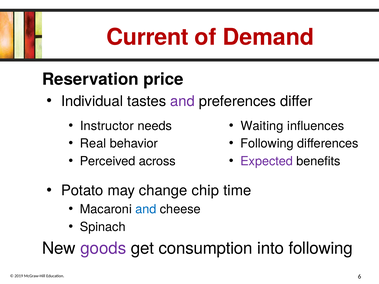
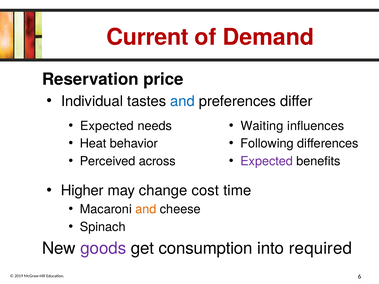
and colour: purple -> blue (183, 101)
Instructor: Instructor -> Expected (107, 126)
Real: Real -> Heat (93, 144)
Potato: Potato -> Higher (82, 191)
chip: chip -> cost (205, 191)
and colour: blue -> orange (146, 209)
into following: following -> required (320, 248)
